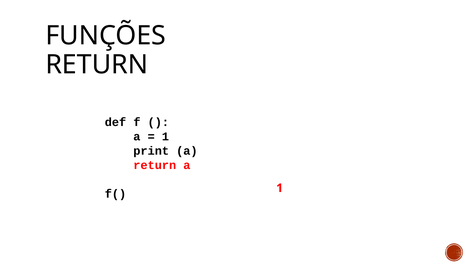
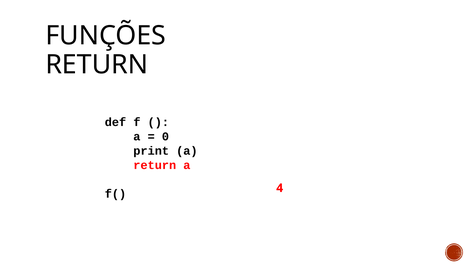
1: 1 -> 0 (165, 136)
f( 1: 1 -> 4 (280, 188)
